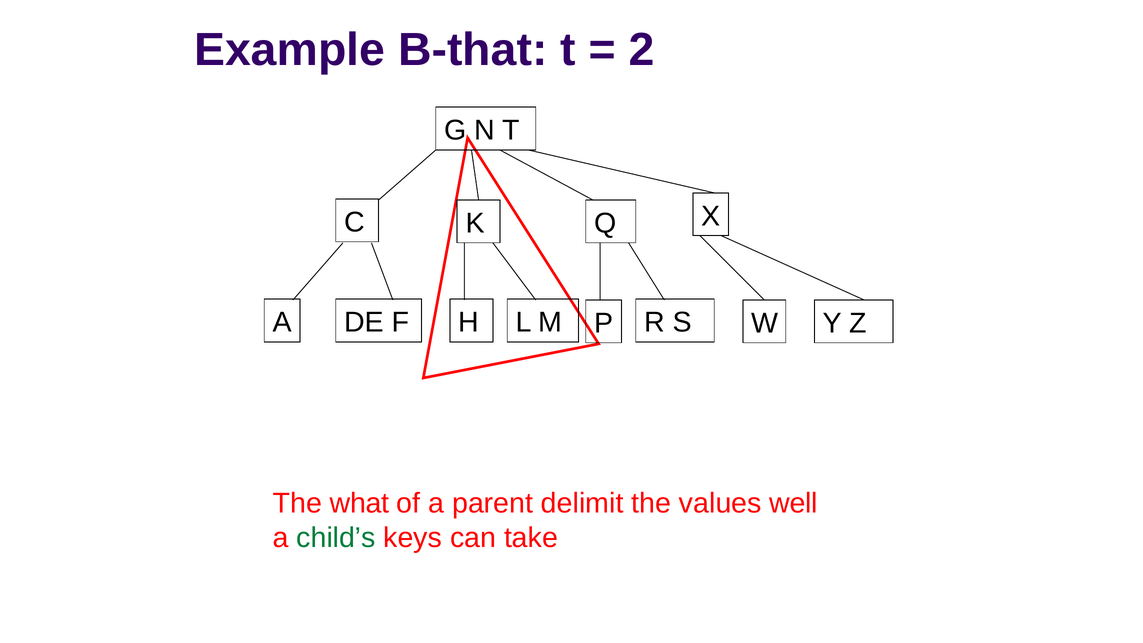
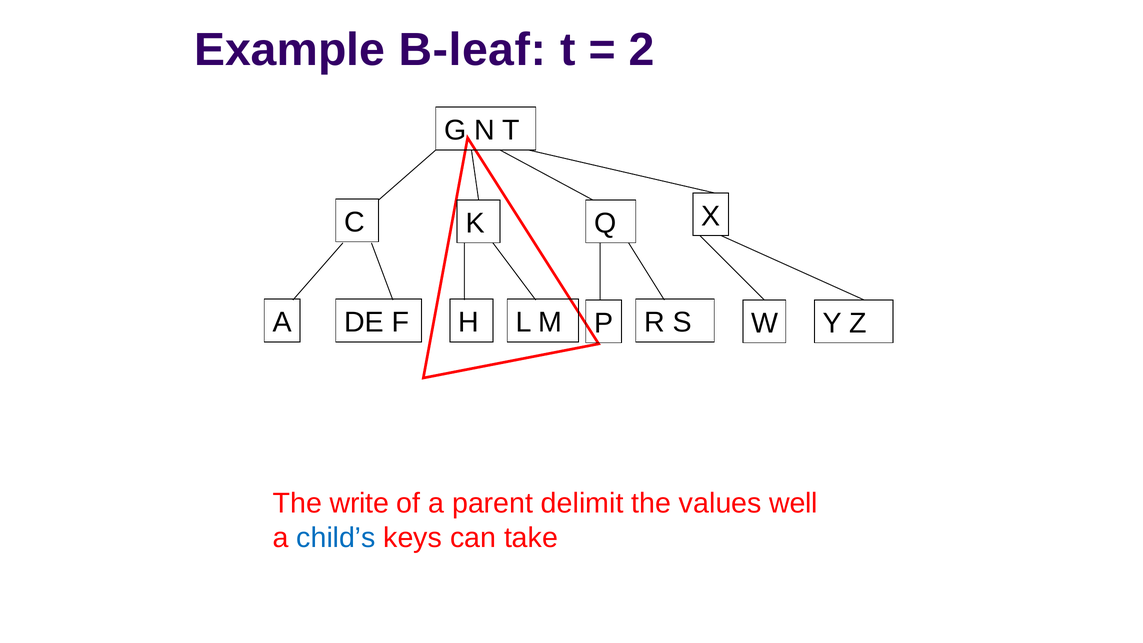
B-that: B-that -> B-leaf (473, 50)
what: what -> write (359, 503)
child’s colour: green -> blue (336, 538)
